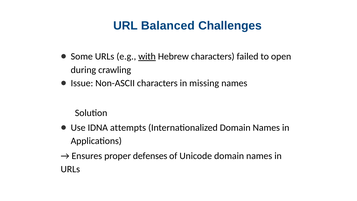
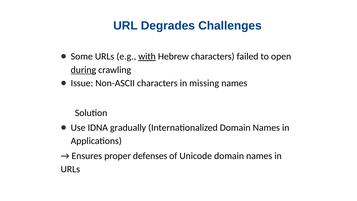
Balanced: Balanced -> Degrades (168, 26)
during underline: none -> present (83, 70)
attempts: attempts -> gradually (128, 128)
